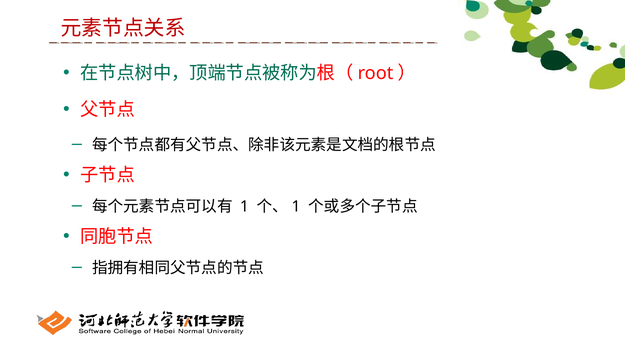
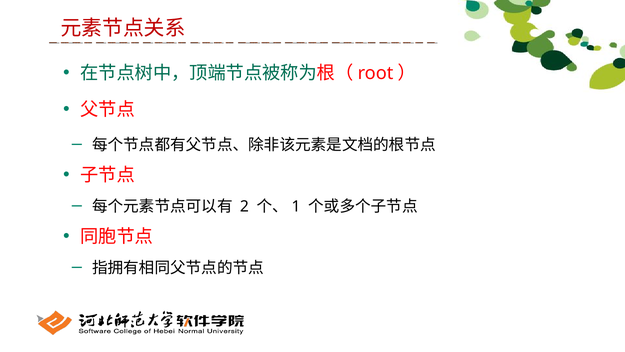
1: 1 -> 2 (244, 206)
